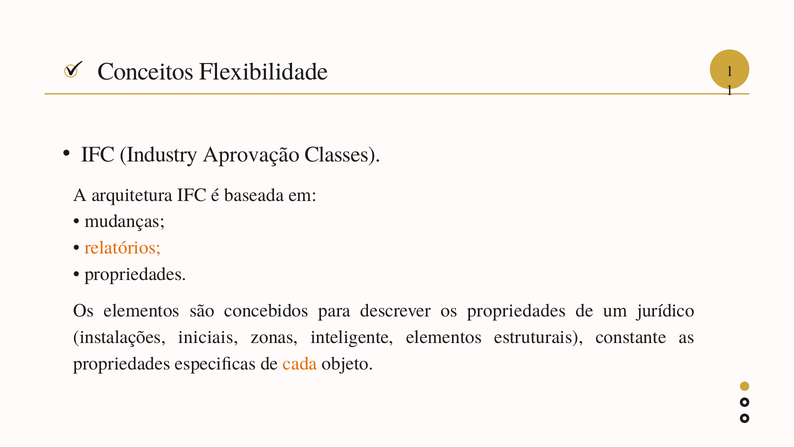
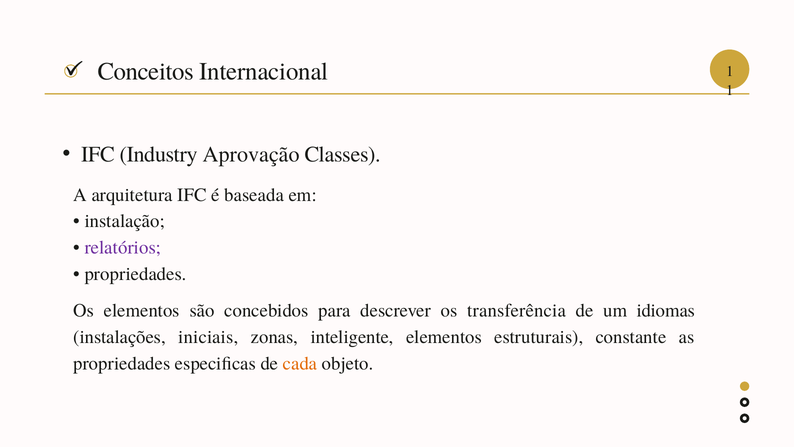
Flexibilidade: Flexibilidade -> Internacional (264, 72)
mudanças: mudanças -> instalação (125, 221)
relatórios colour: orange -> purple (123, 247)
os propriedades: propriedades -> transferência (517, 311)
jurídico: jurídico -> idiomas (666, 311)
